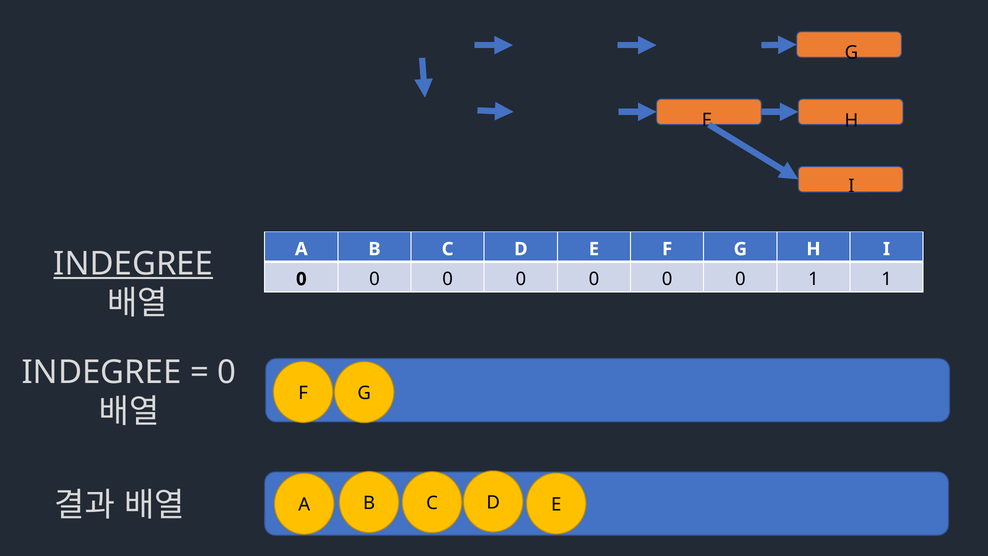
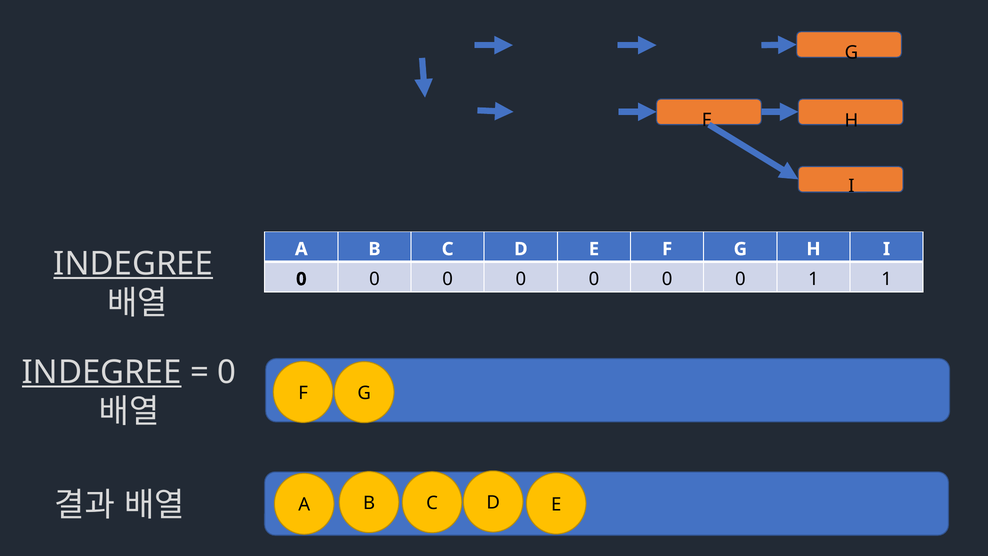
INDEGREE underline: none -> present (102, 372)
